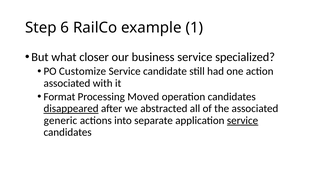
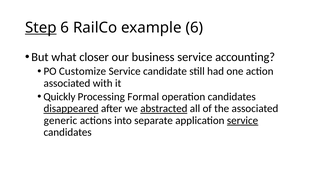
Step underline: none -> present (41, 28)
example 1: 1 -> 6 (194, 28)
specialized: specialized -> accounting (245, 57)
Format: Format -> Quickly (59, 97)
Moved: Moved -> Formal (143, 97)
abstracted underline: none -> present (164, 109)
